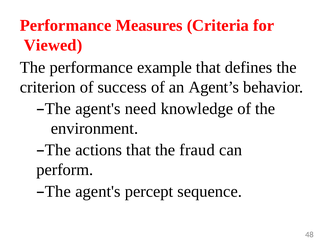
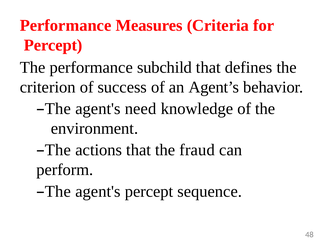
Viewed: Viewed -> Percept (53, 45)
example: example -> subchild (165, 67)
